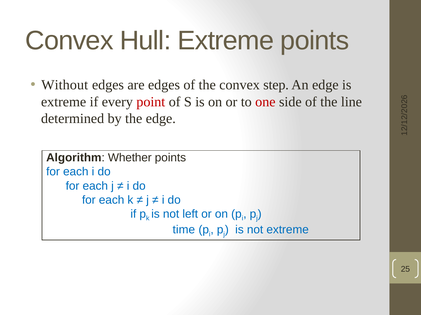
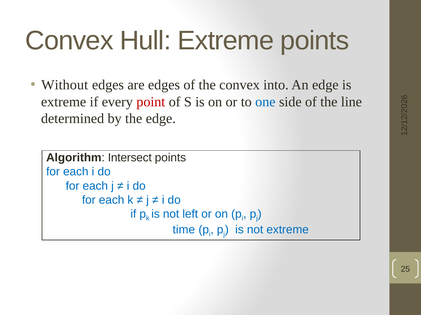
step: step -> into (276, 85)
one colour: red -> blue (265, 102)
Whether: Whether -> Intersect (130, 158)
